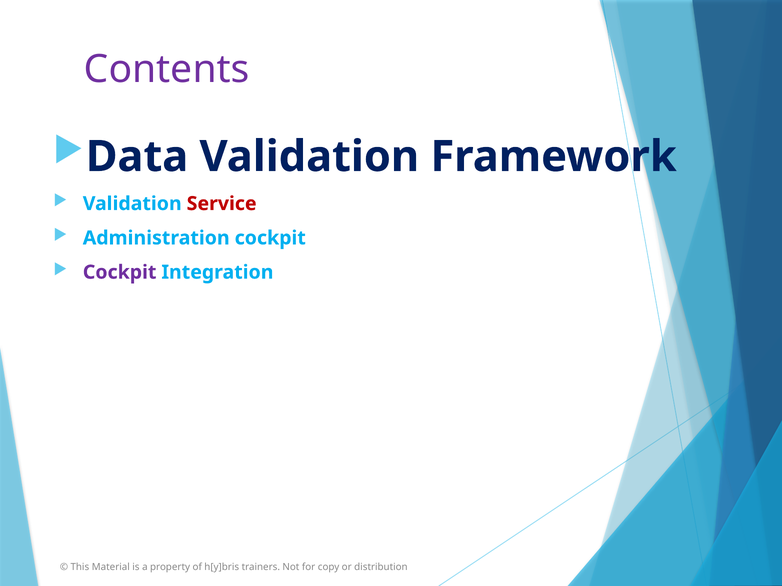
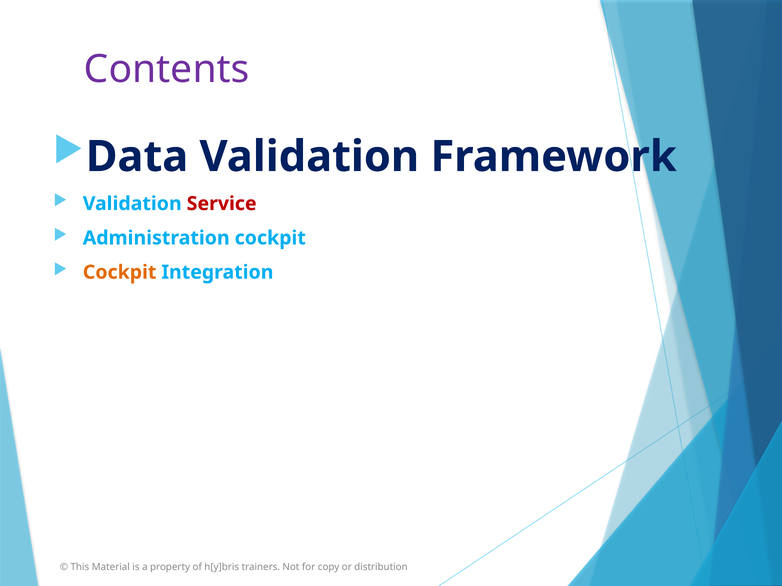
Cockpit colour: purple -> orange (120, 272)
